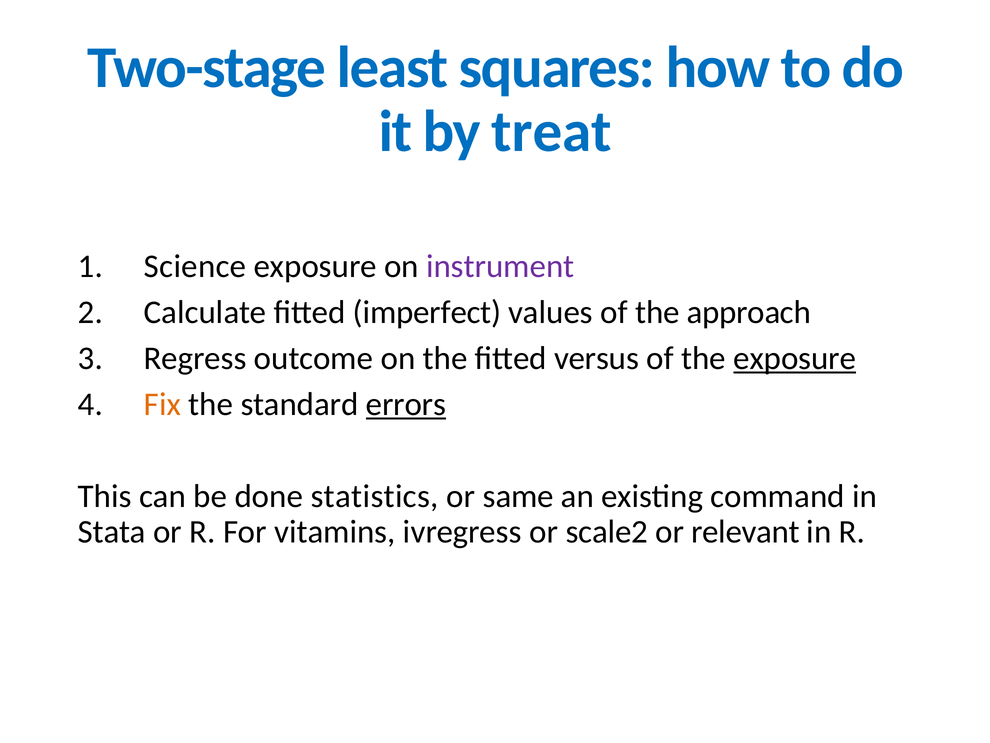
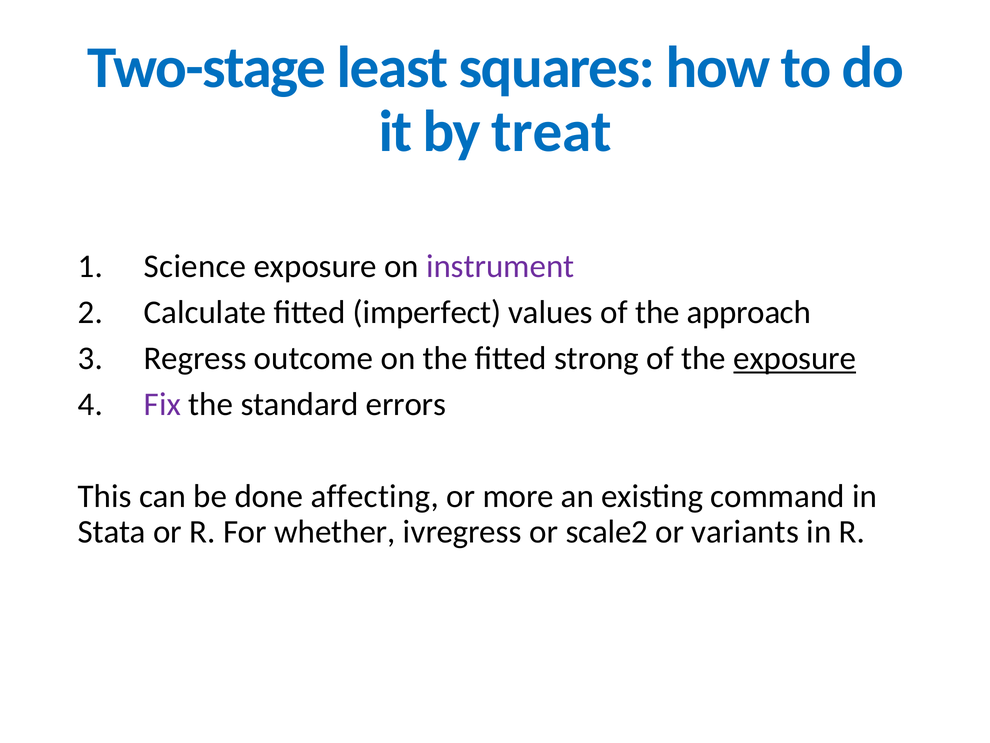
versus: versus -> strong (597, 358)
Fix colour: orange -> purple (162, 404)
errors underline: present -> none (406, 404)
statistics: statistics -> affecting (375, 496)
same: same -> more (518, 496)
vitamins: vitamins -> whether (335, 532)
relevant: relevant -> variants (745, 532)
